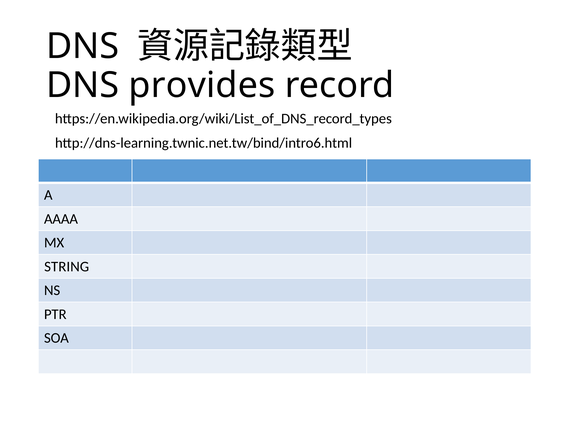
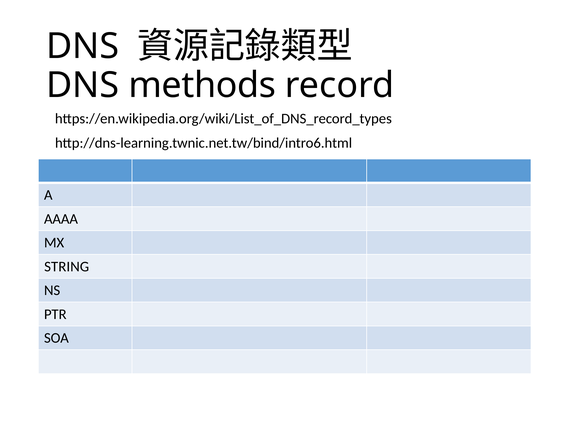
provides: provides -> methods (202, 85)
